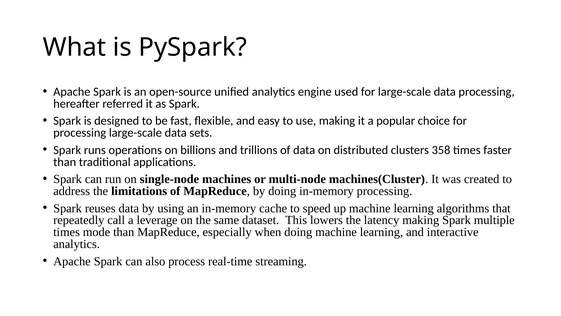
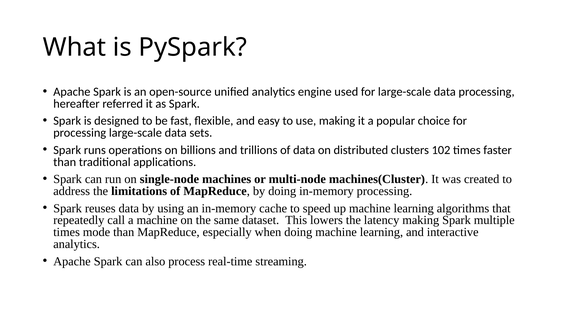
358: 358 -> 102 (441, 150)
a leverage: leverage -> machine (157, 220)
